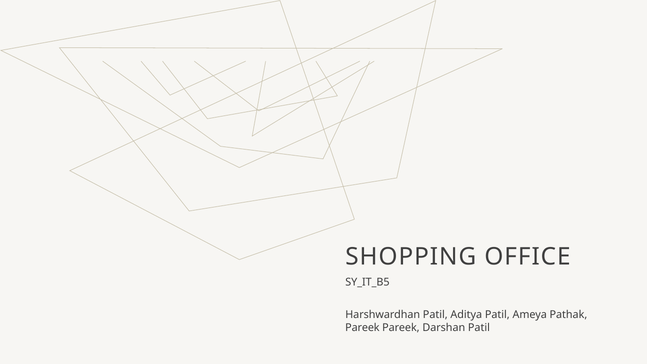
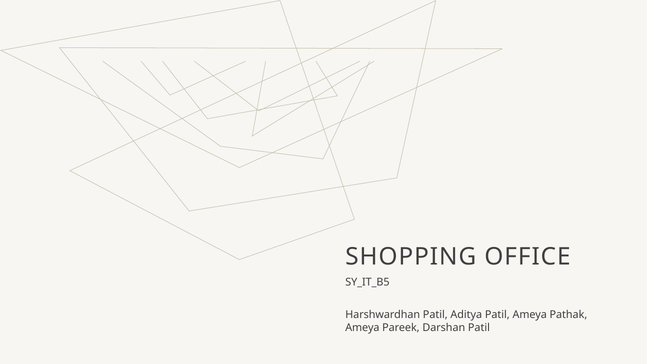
Pareek: Pareek -> Ameya (362, 328)
